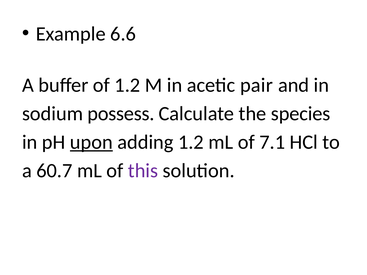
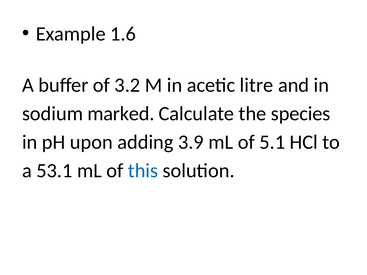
6.6: 6.6 -> 1.6 (123, 34)
of 1.2: 1.2 -> 3.2 (127, 85)
pair: pair -> litre (257, 85)
possess: possess -> marked (121, 114)
upon underline: present -> none (91, 142)
adding 1.2: 1.2 -> 3.9 (191, 142)
7.1: 7.1 -> 5.1 (272, 142)
60.7: 60.7 -> 53.1 (54, 171)
this colour: purple -> blue (143, 171)
